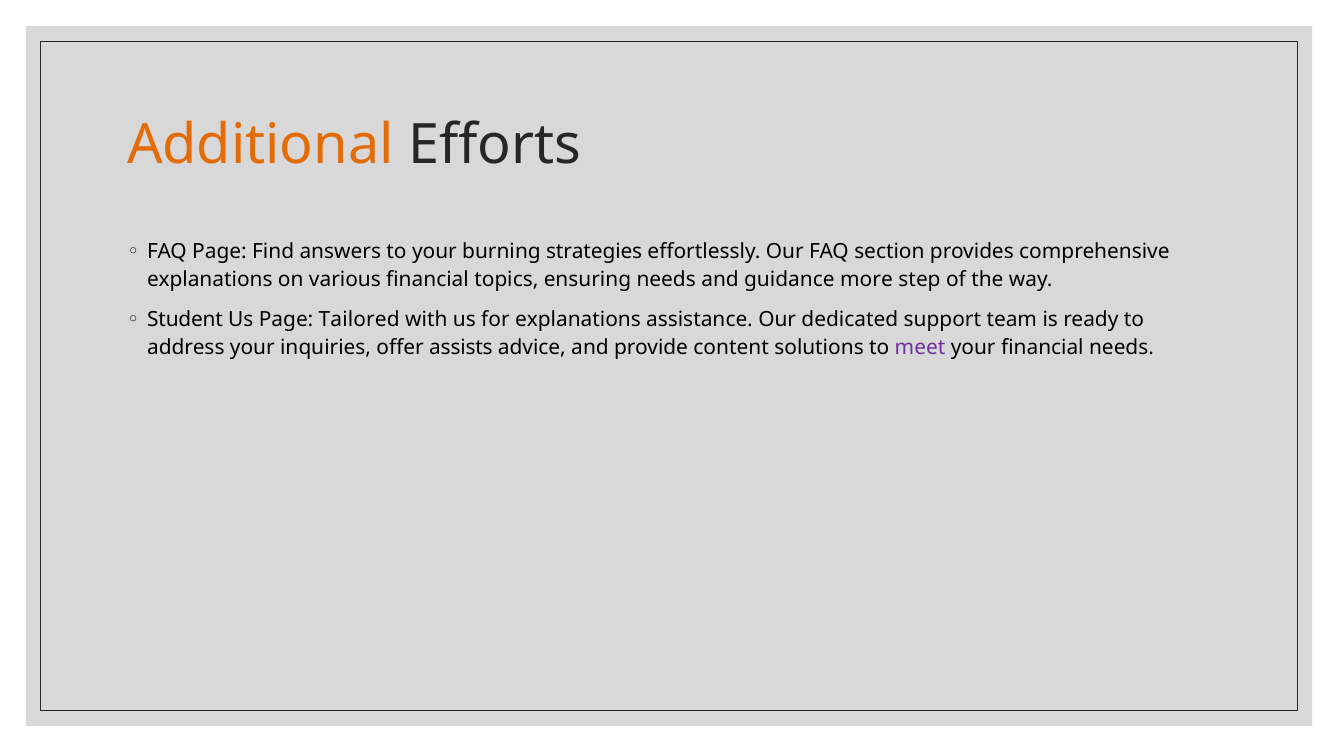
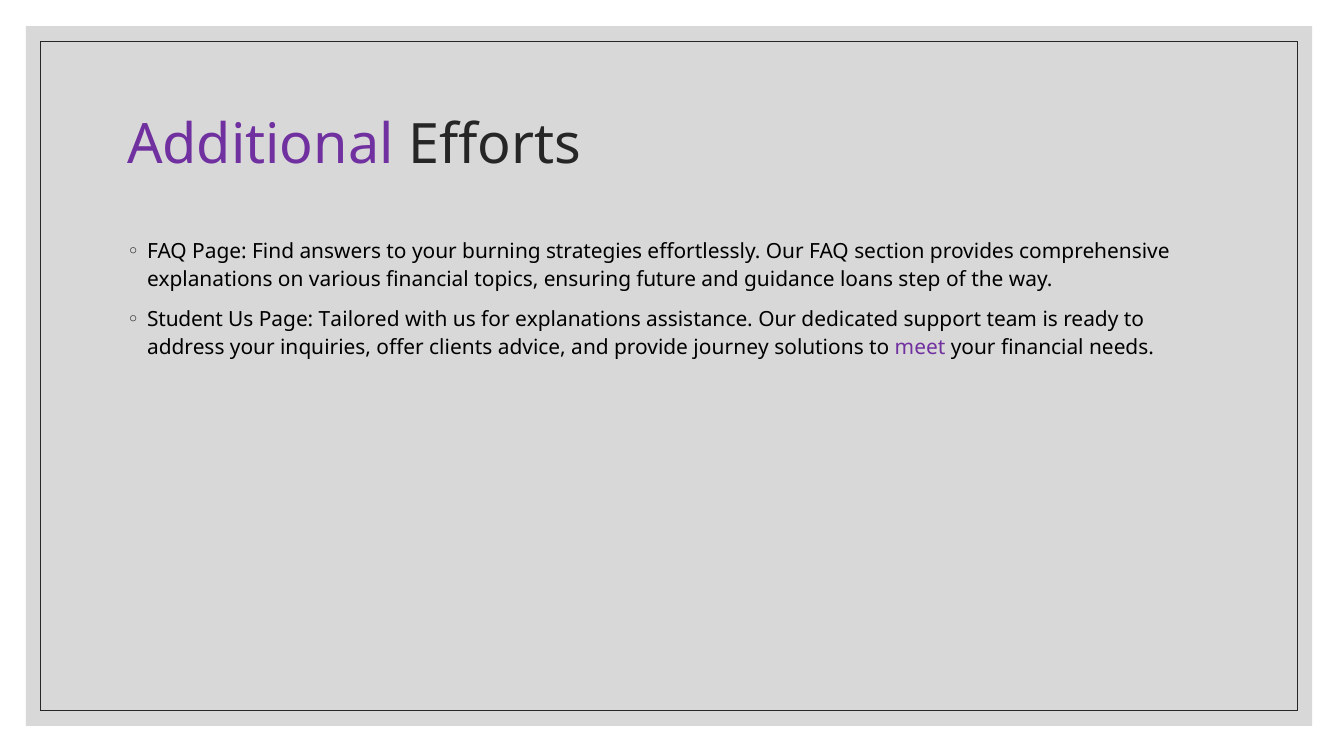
Additional colour: orange -> purple (260, 145)
ensuring needs: needs -> future (666, 280)
more: more -> loans (867, 280)
assists: assists -> clients (461, 348)
content: content -> journey (731, 348)
